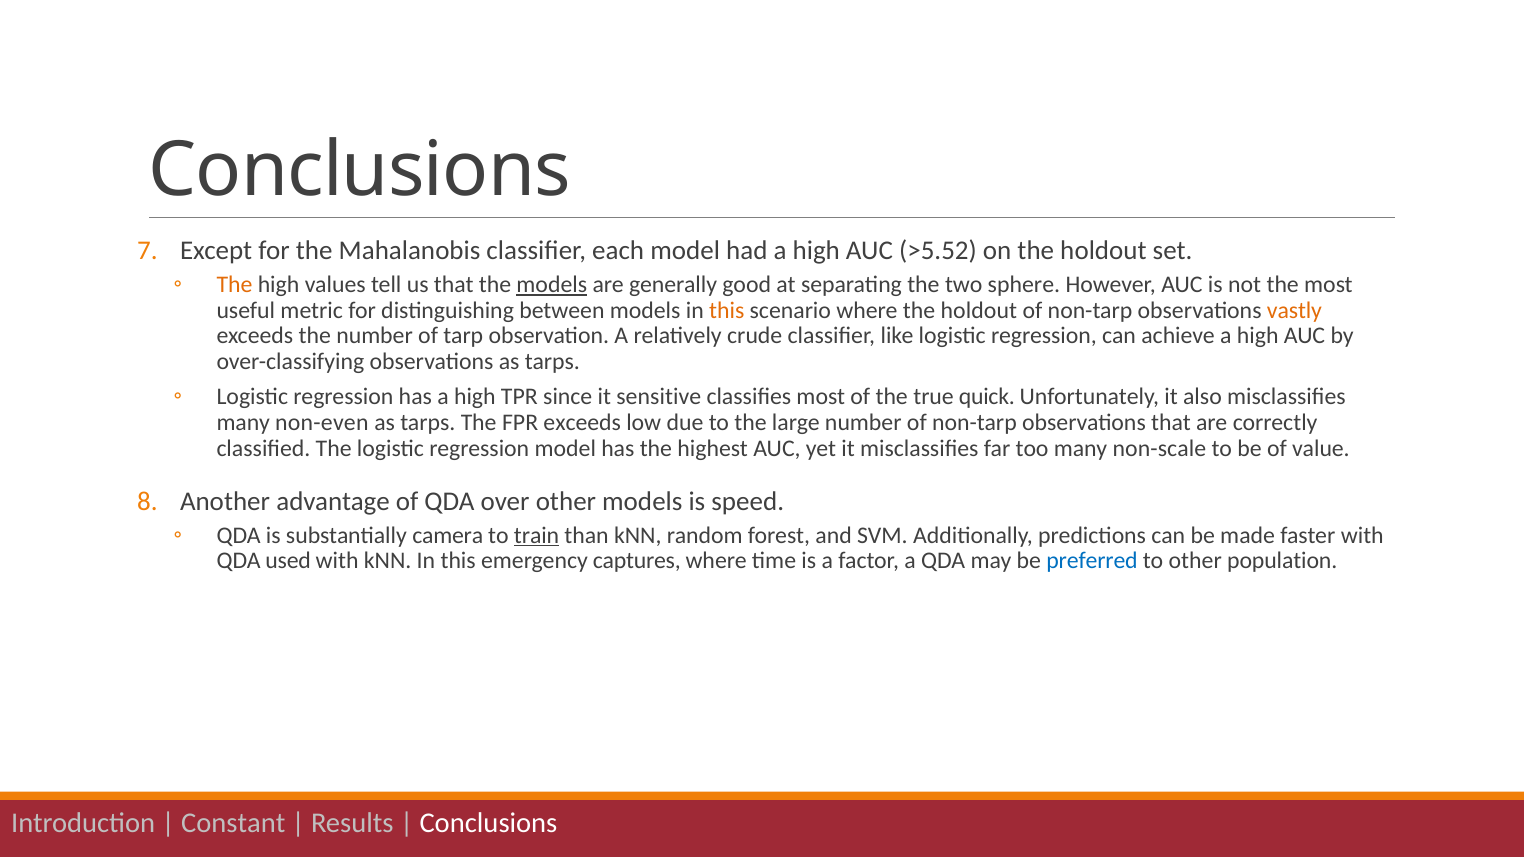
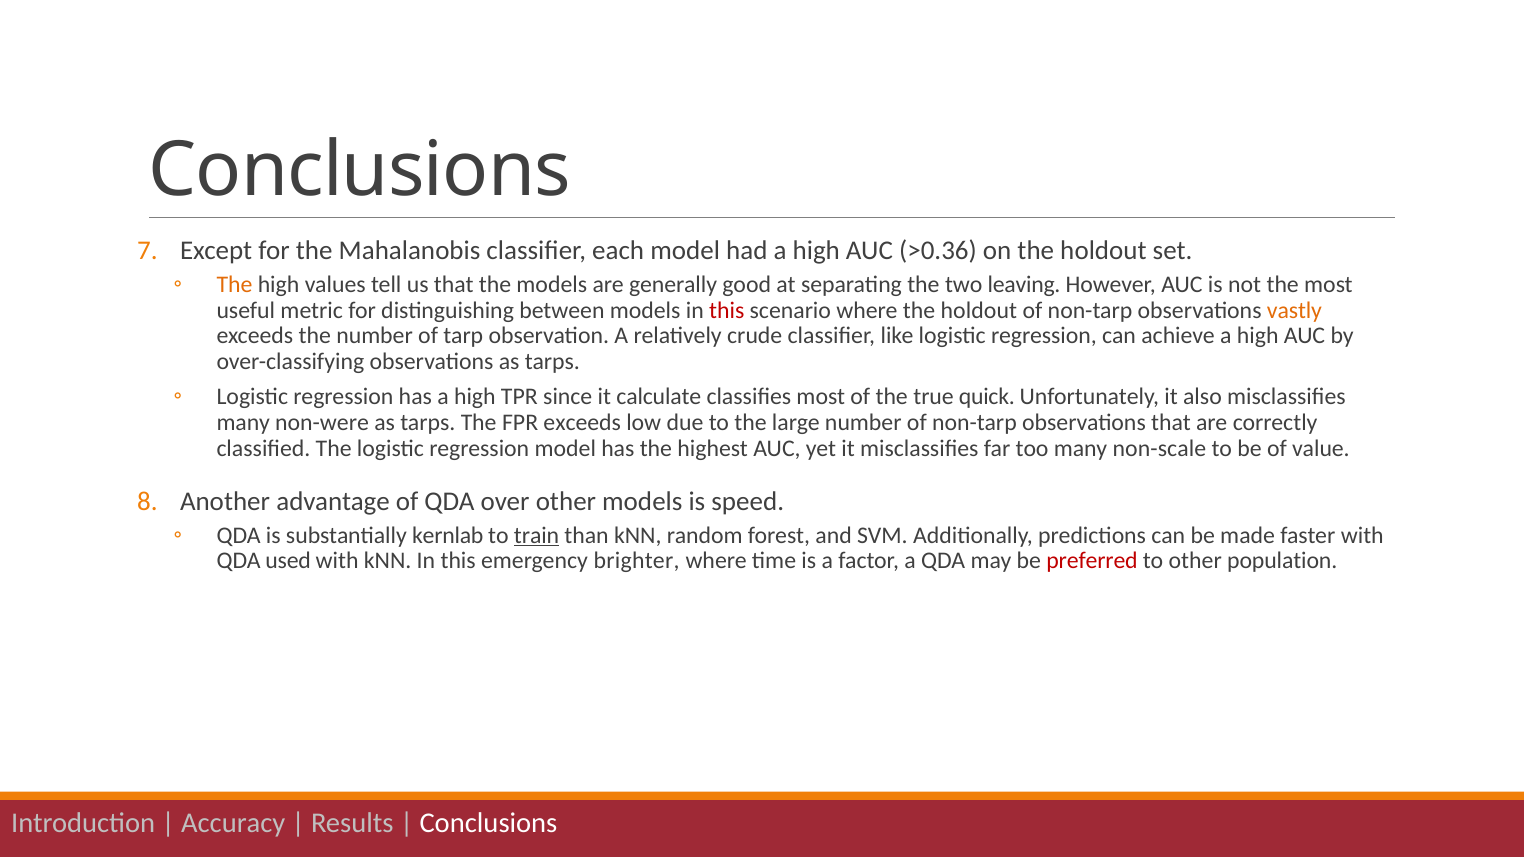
>5.52: >5.52 -> >0.36 (938, 251)
models underline: present -> none (552, 285)
sphere: sphere -> leaving (1024, 285)
this colour: orange -> red (727, 310)
sensitive: sensitive -> calculate (659, 397)
non-even: non-even -> non-were (322, 423)
camera: camera -> kernlab (448, 535)
captures: captures -> brighter (637, 561)
preferred colour: blue -> red (1092, 561)
Constant: Constant -> Accuracy (233, 823)
